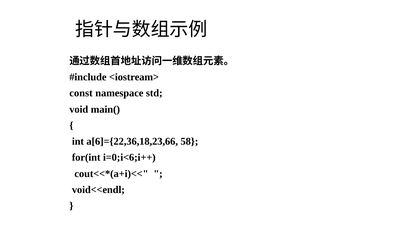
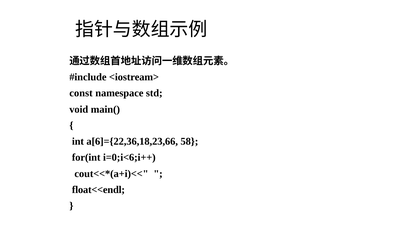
void<<endl: void<<endl -> float<<endl (98, 190)
